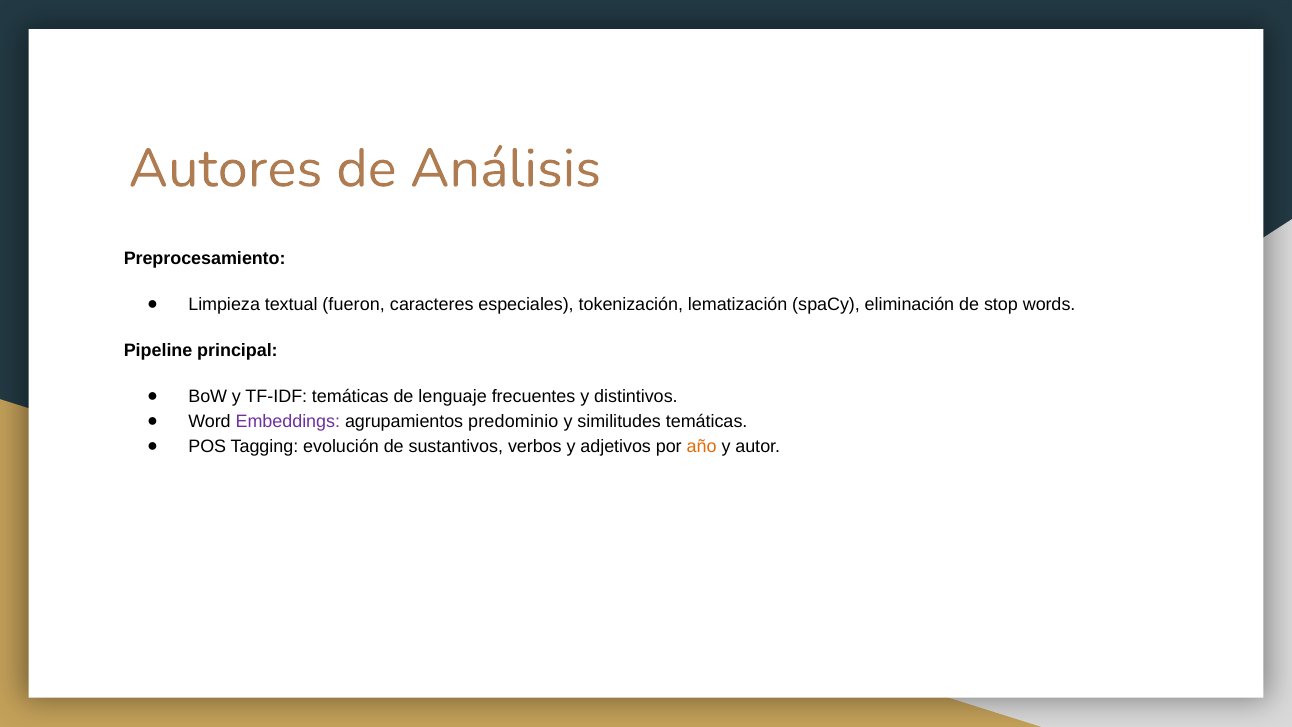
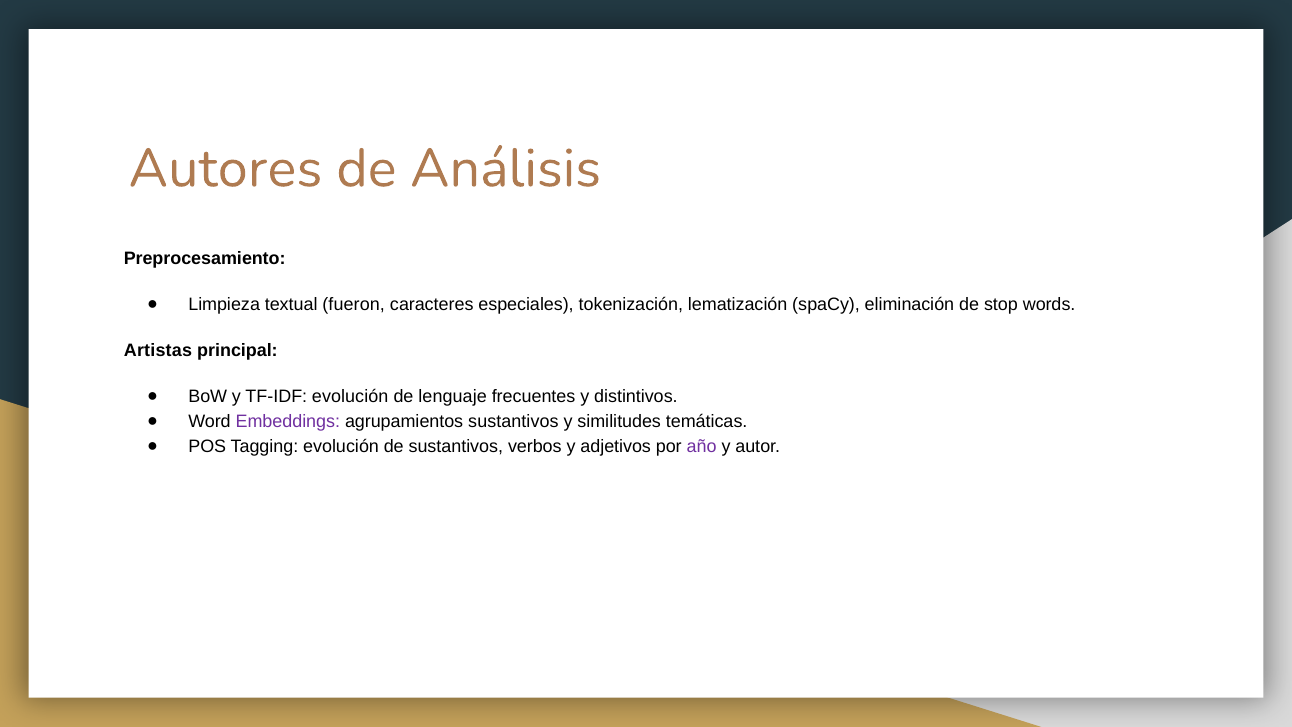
Pipeline: Pipeline -> Artistas (158, 351)
TF-IDF temáticas: temáticas -> evolución (350, 397)
agrupamientos predominio: predominio -> sustantivos (513, 422)
año colour: orange -> purple (702, 446)
